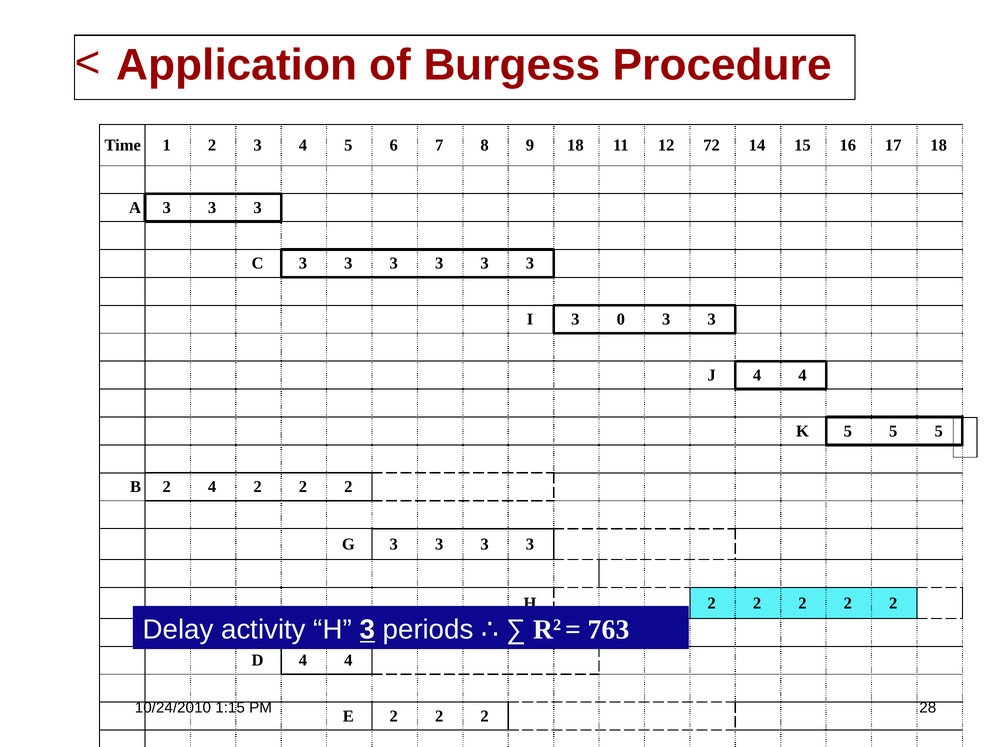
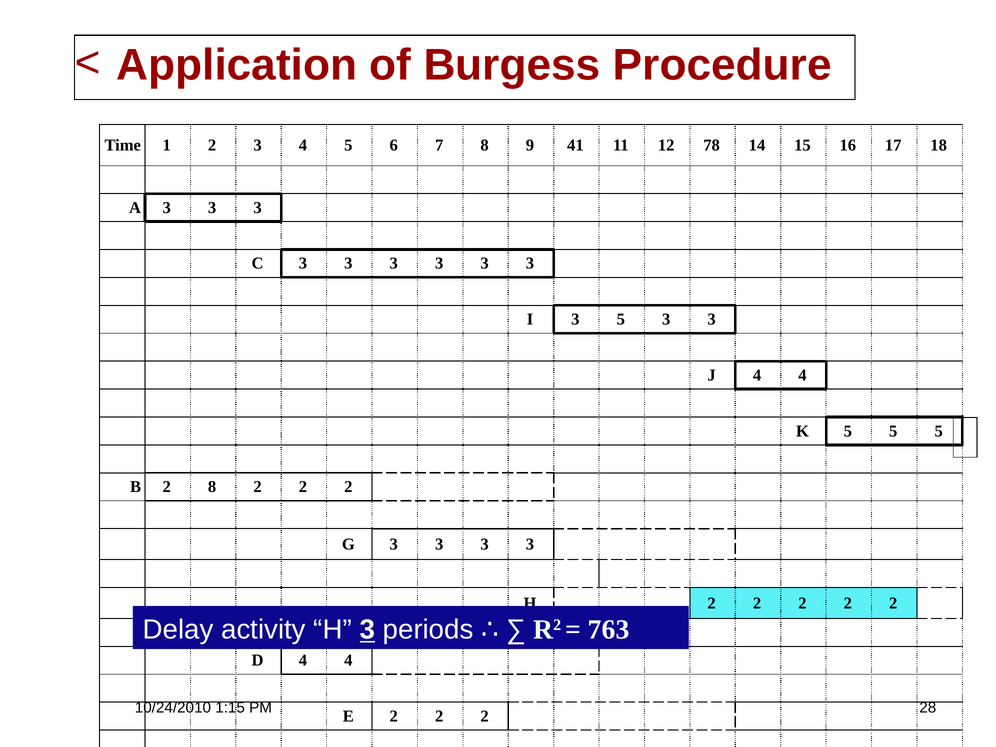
9 18: 18 -> 41 (575, 145)
72: 72 -> 78 (712, 145)
I 3 0: 0 -> 5 (621, 319)
2 4: 4 -> 8 (212, 487)
